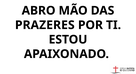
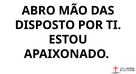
PRAZERES: PRAZERES -> DISPOSTO (45, 25)
